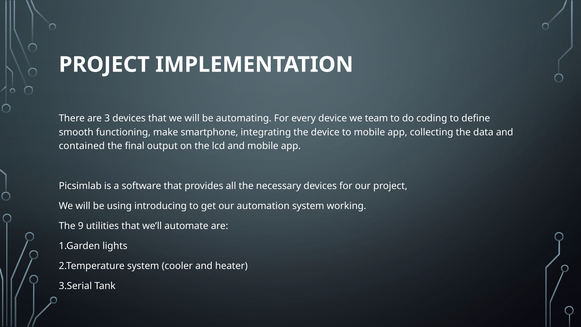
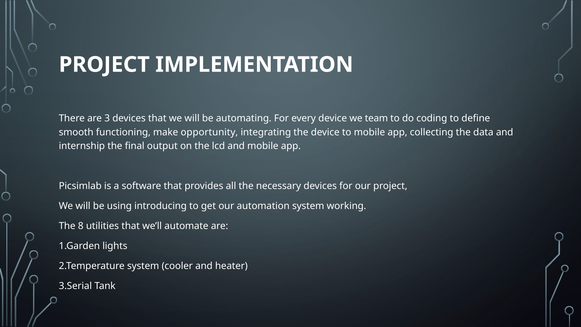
smartphone: smartphone -> opportunity (209, 132)
contained: contained -> internship (82, 146)
9: 9 -> 8 (81, 226)
